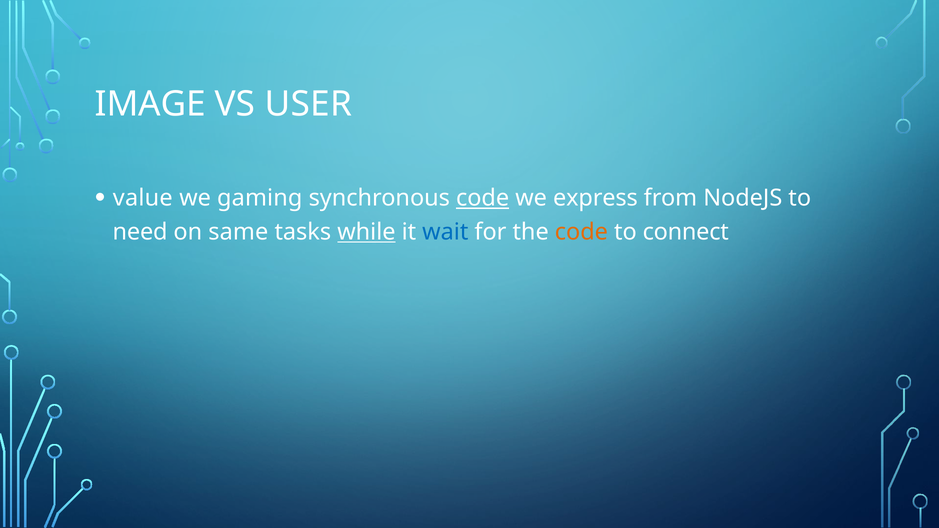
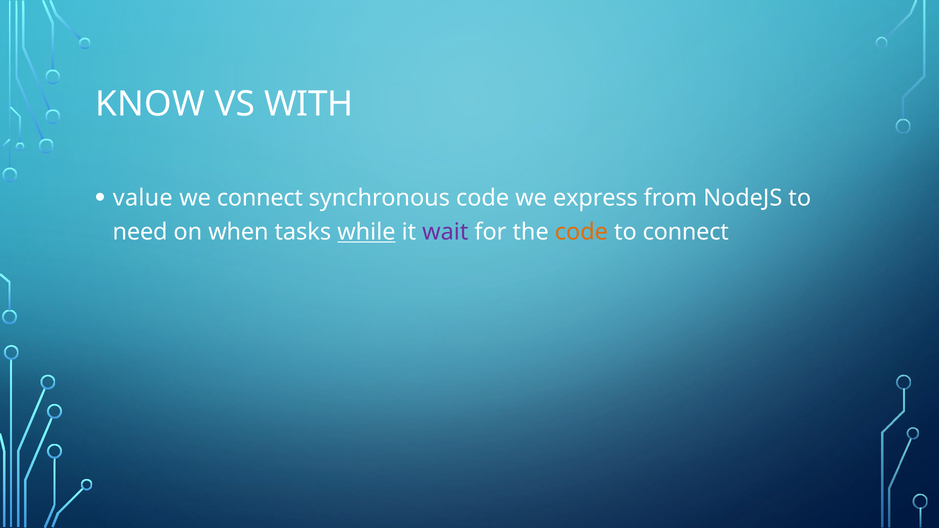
IMAGE: IMAGE -> KNOW (150, 104)
USER: USER -> WITH (309, 104)
we gaming: gaming -> connect (260, 198)
code underline: present -> none (483, 198)
same: same -> when (238, 232)
wait colour: blue -> purple (445, 232)
